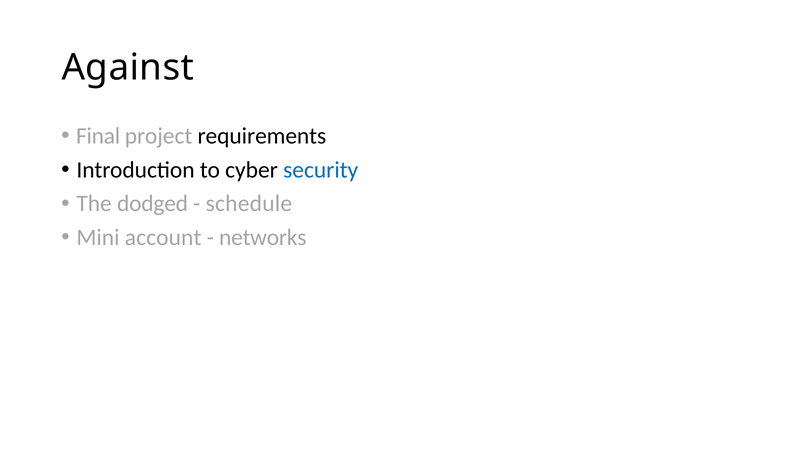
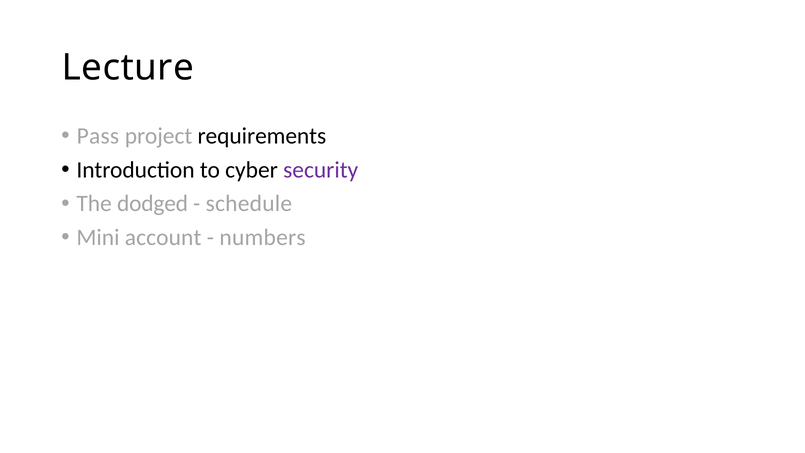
Against: Against -> Lecture (128, 68)
Final: Final -> Pass (98, 136)
security colour: blue -> purple (321, 170)
networks: networks -> numbers (263, 237)
